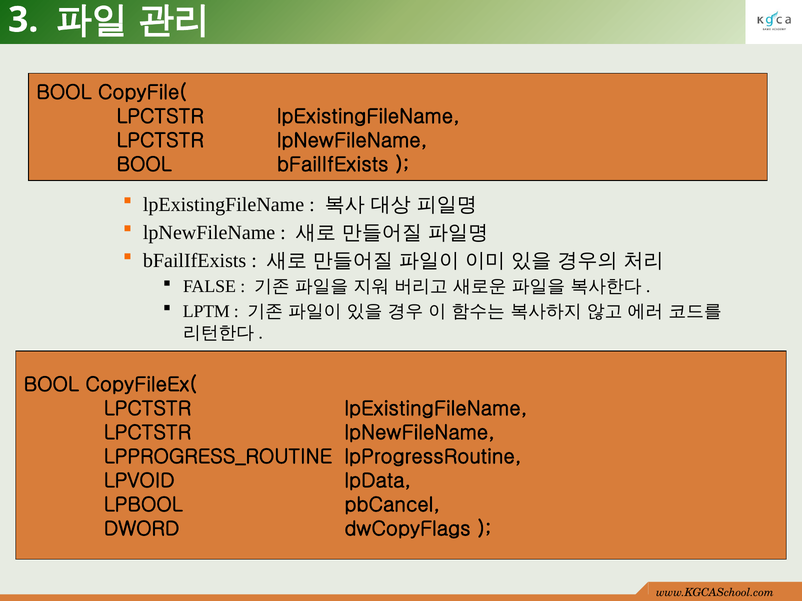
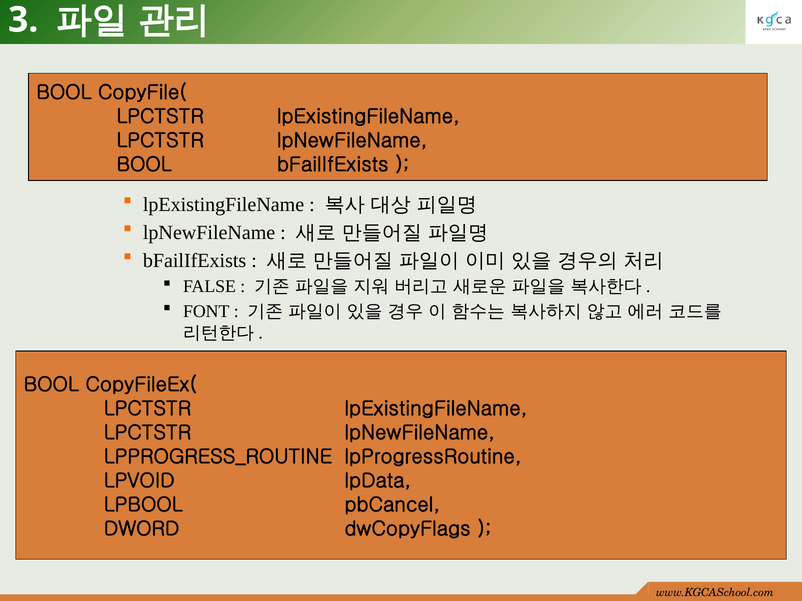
LPTM: LPTM -> FONT (206, 312)
